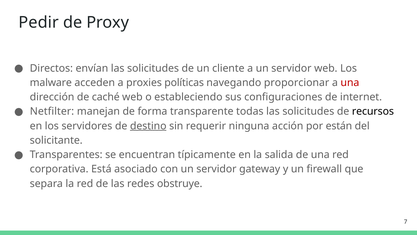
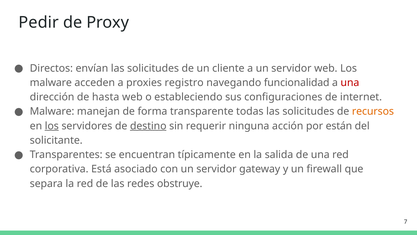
políticas: políticas -> registro (184, 83)
proporcionar: proporcionar -> funcionalidad (297, 83)
caché: caché -> hasta (106, 97)
Netfilter: Netfilter -> Malware (52, 111)
recursos colour: black -> orange (373, 111)
los underline: none -> present (52, 126)
